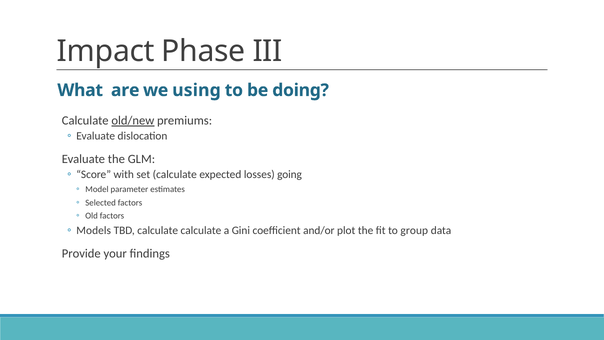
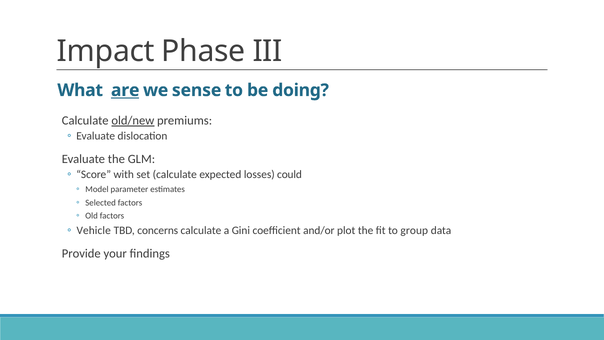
are underline: none -> present (125, 90)
using: using -> sense (197, 90)
going: going -> could (289, 174)
Models: Models -> Vehicle (94, 230)
TBD calculate: calculate -> concerns (158, 230)
